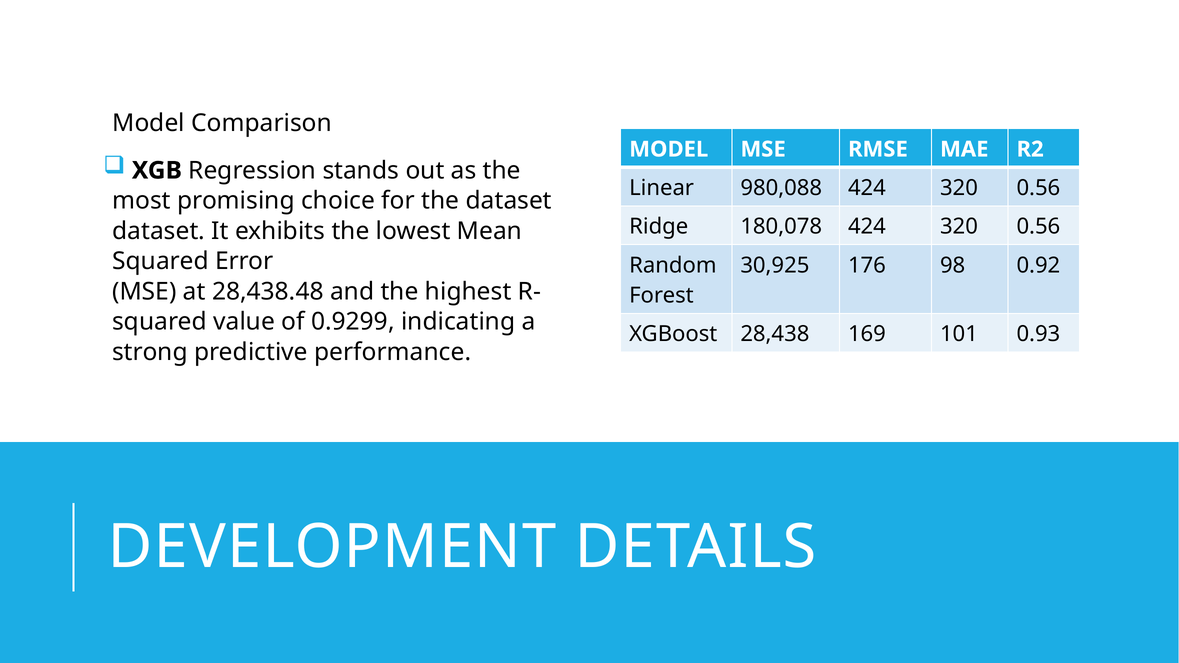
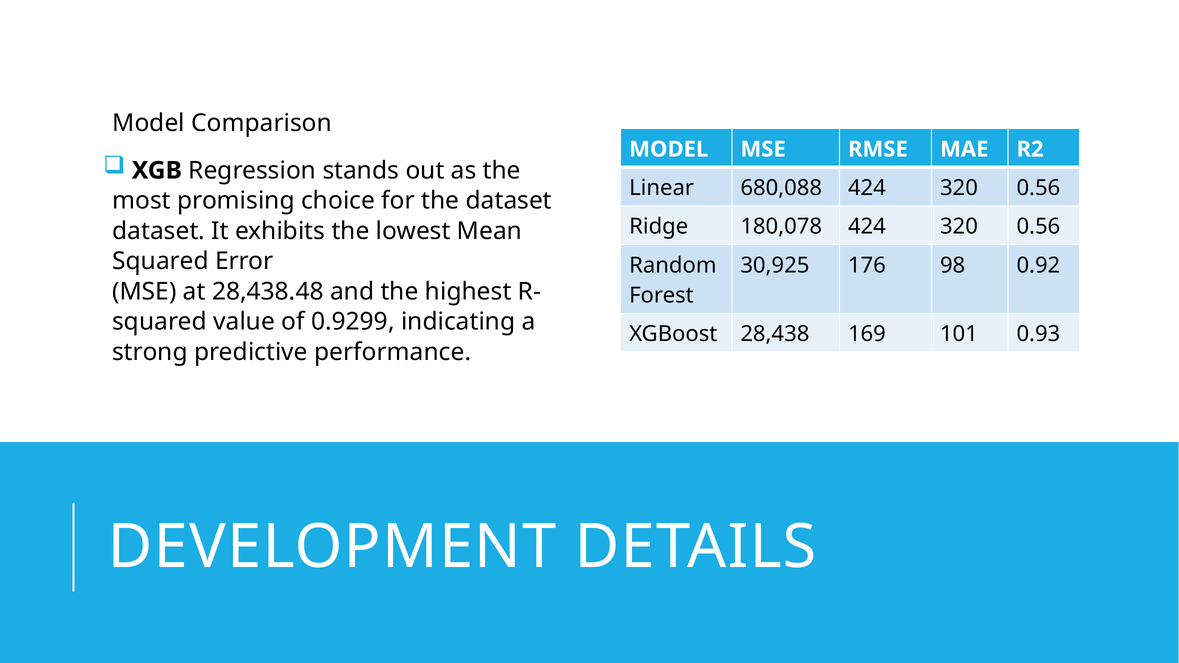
980,088: 980,088 -> 680,088 (781, 188)
